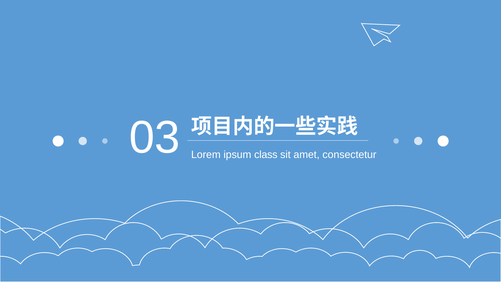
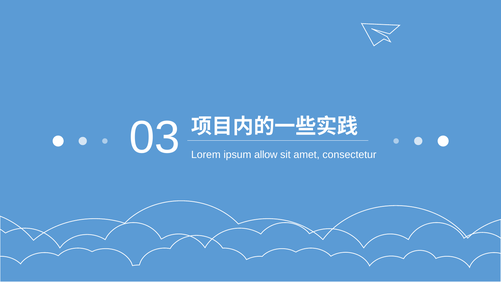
class: class -> allow (266, 155)
